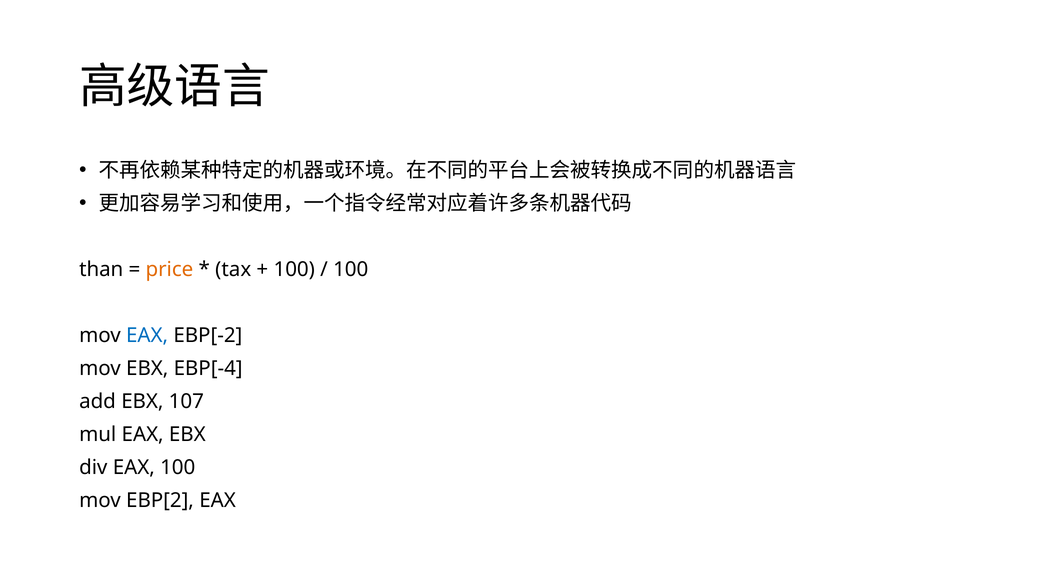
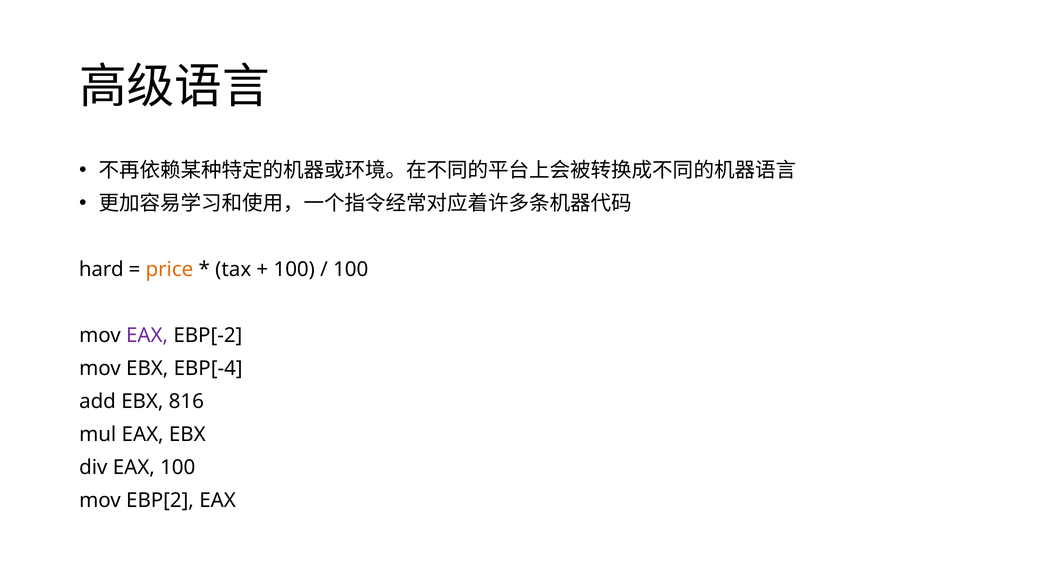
than: than -> hard (101, 270)
EAX colour: blue -> purple (147, 336)
107: 107 -> 816 (186, 402)
